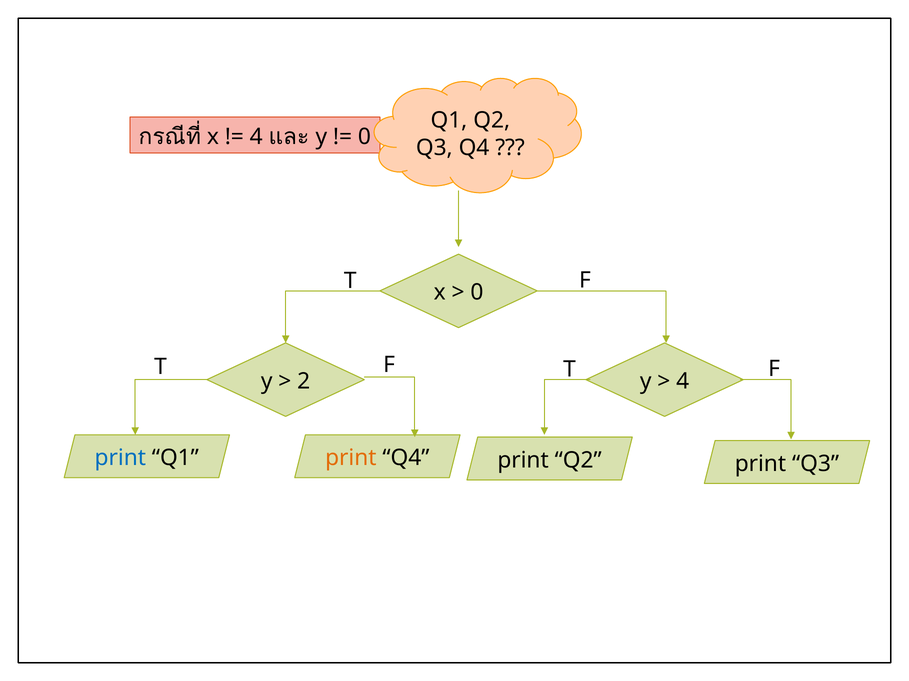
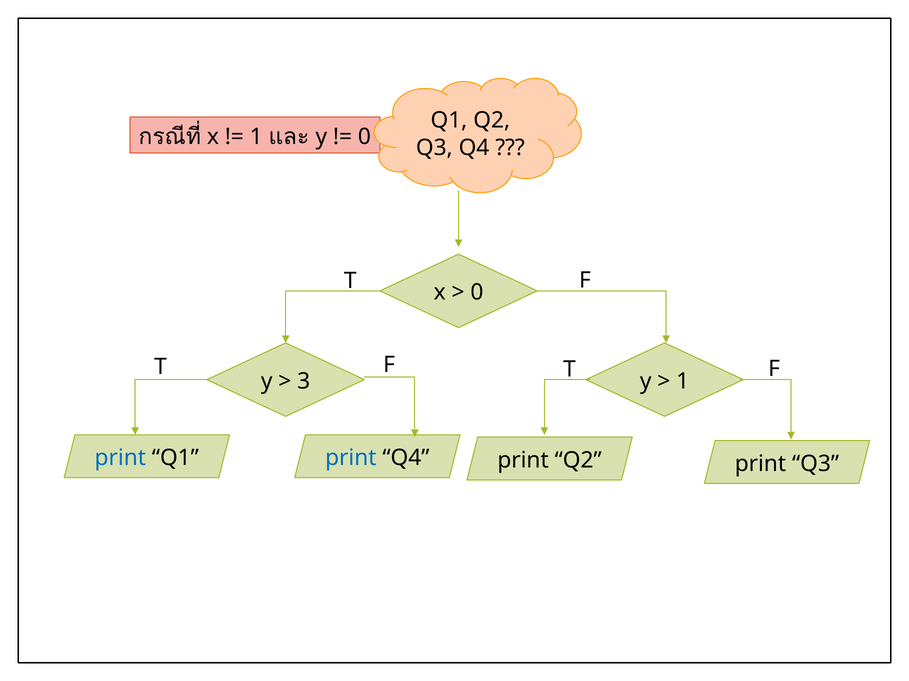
4: 4 -> 1 (256, 137)
2: 2 -> 3 (304, 382)
4: 4 -> 1 (683, 382)
print colour: orange -> blue (351, 458)
